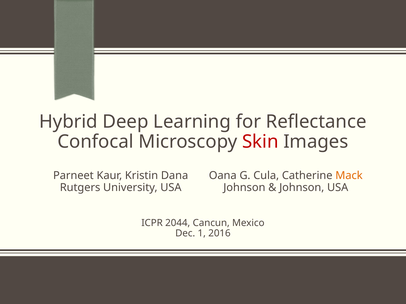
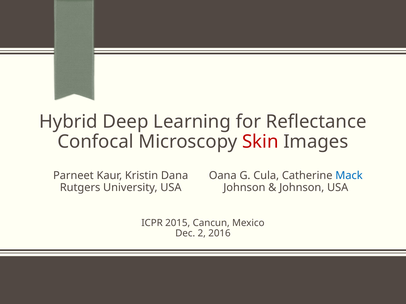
Mack colour: orange -> blue (349, 176)
2044: 2044 -> 2015 (178, 223)
1: 1 -> 2 (202, 234)
